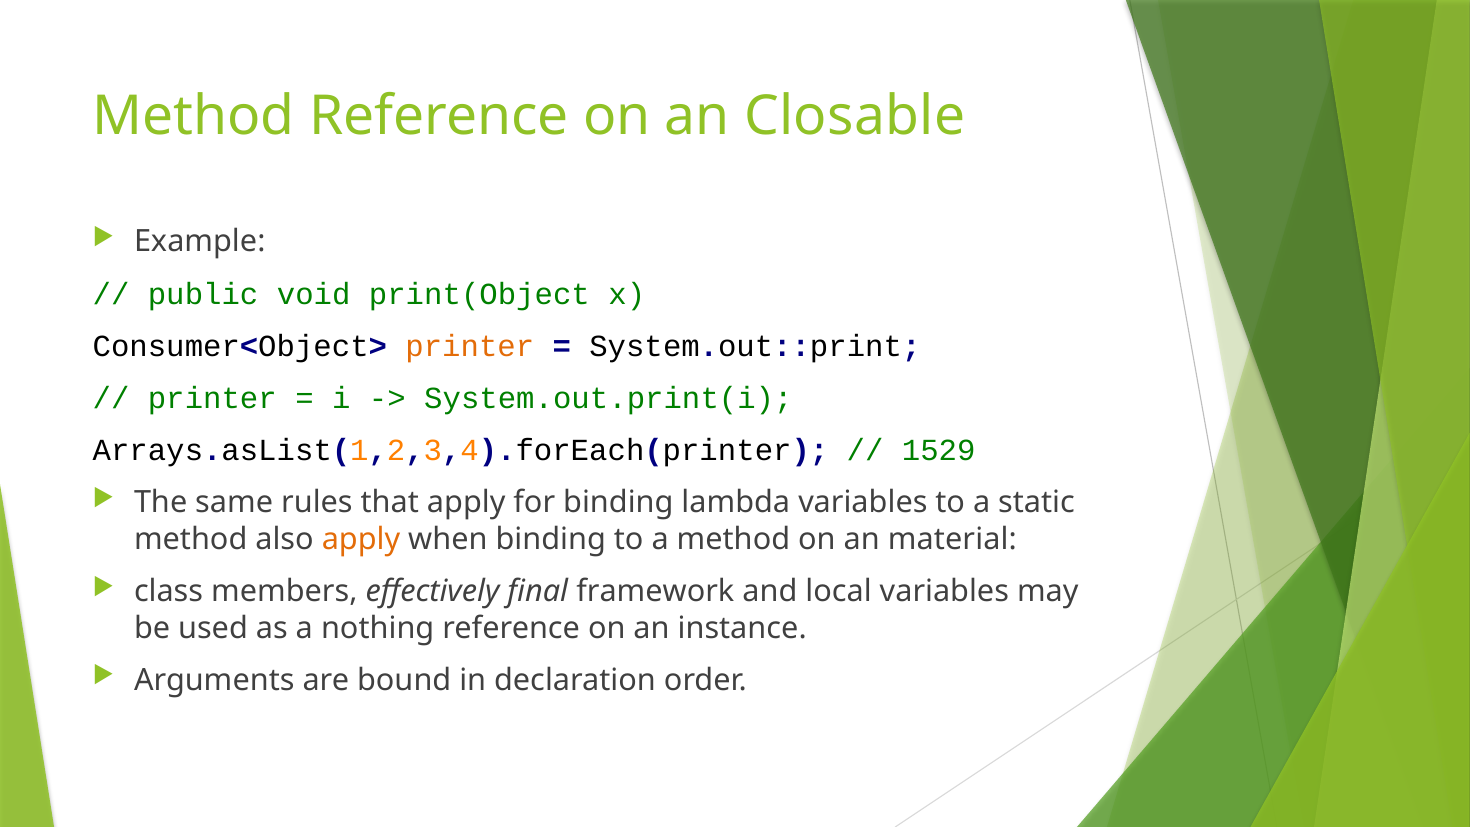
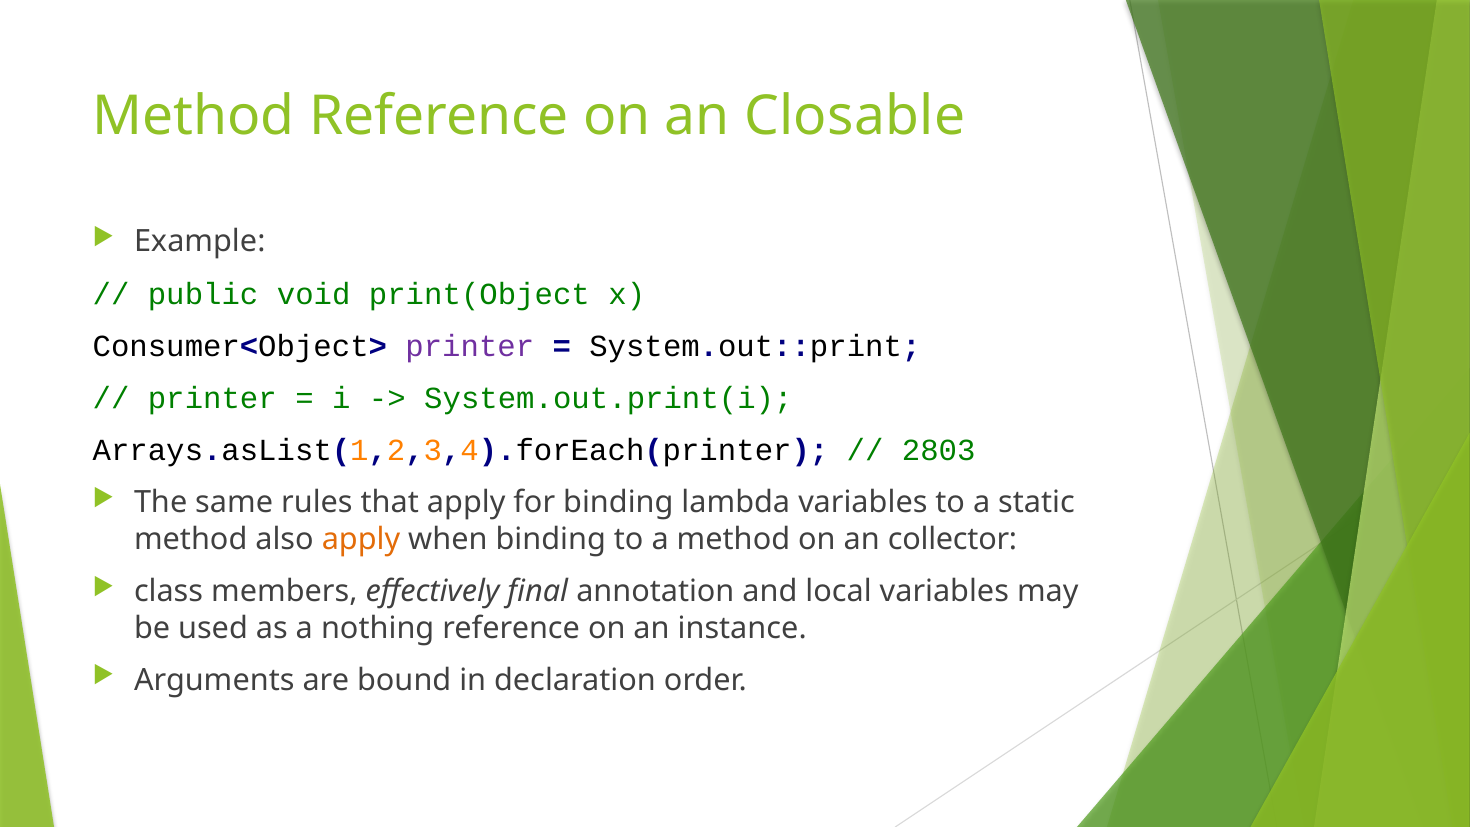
printer colour: orange -> purple (470, 346)
1529: 1529 -> 2803 (939, 450)
material: material -> collector (953, 539)
framework: framework -> annotation (655, 591)
